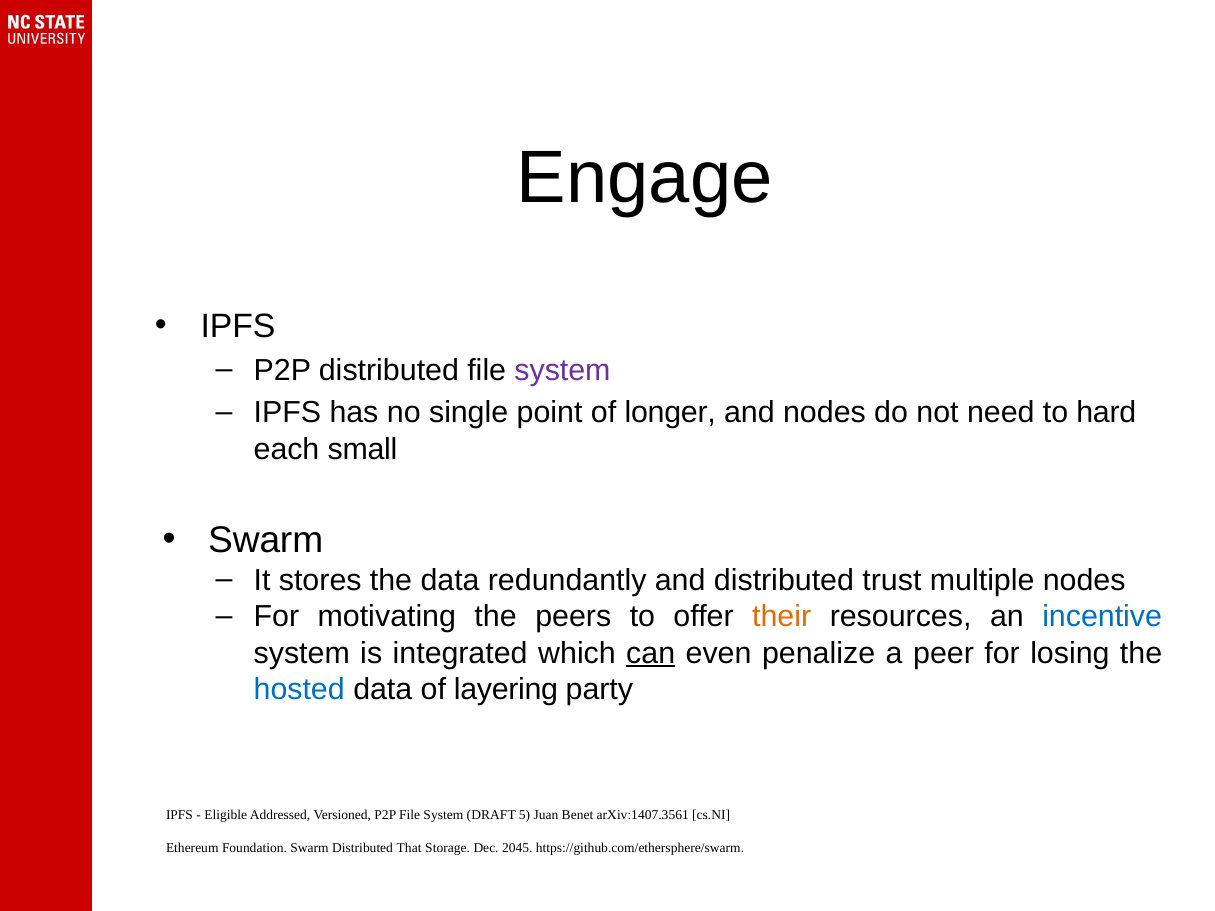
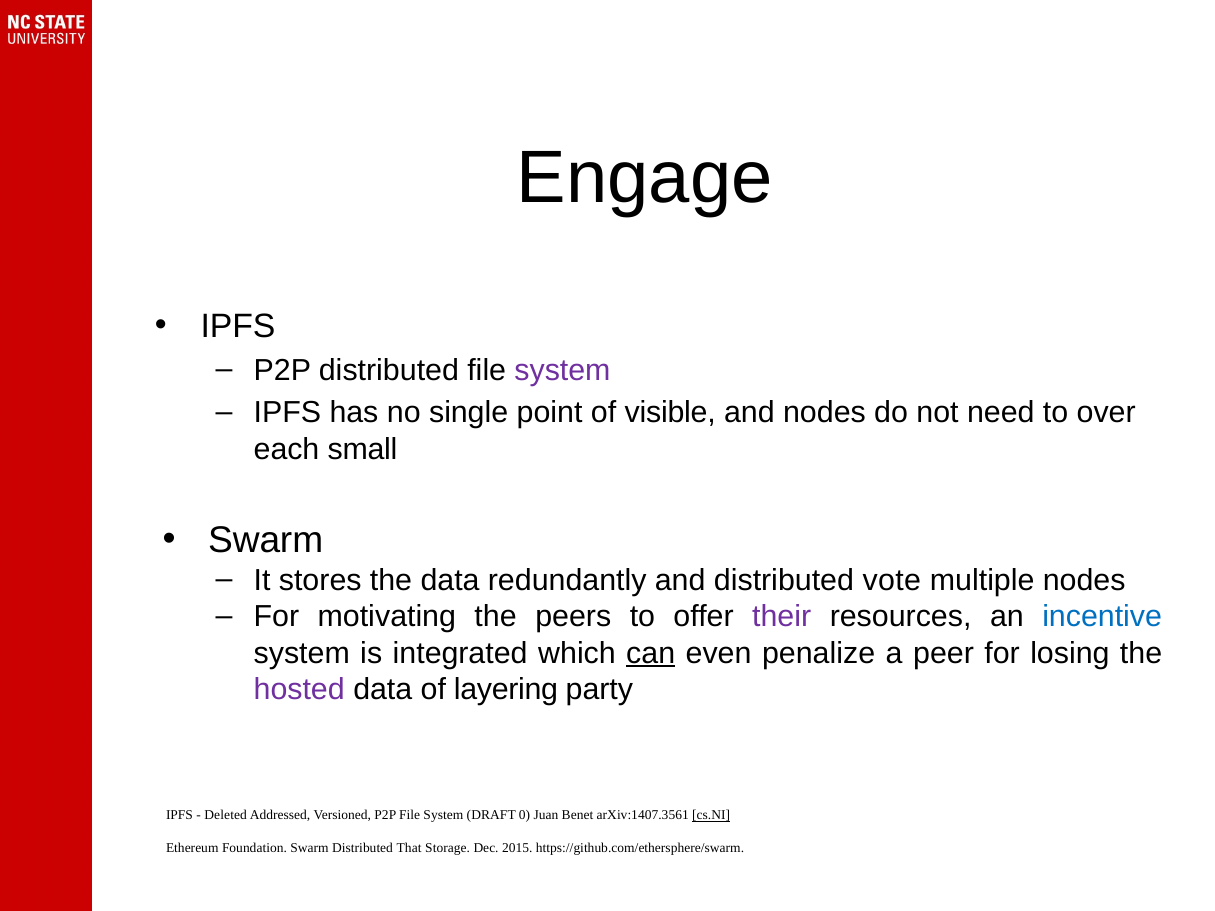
longer: longer -> visible (670, 413)
hard: hard -> over (1106, 413)
trust: trust -> vote (892, 580)
their colour: orange -> purple (782, 617)
hosted colour: blue -> purple (299, 690)
Eligible: Eligible -> Deleted (226, 816)
5: 5 -> 0 (524, 816)
cs.NI underline: none -> present (711, 816)
2045: 2045 -> 2015 (517, 848)
